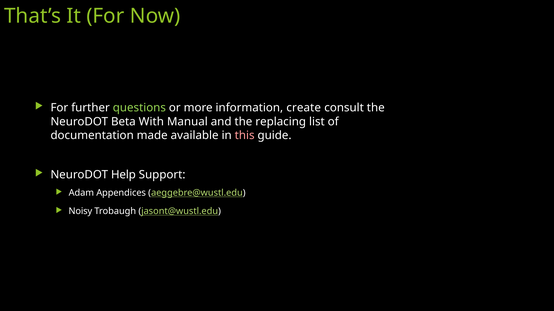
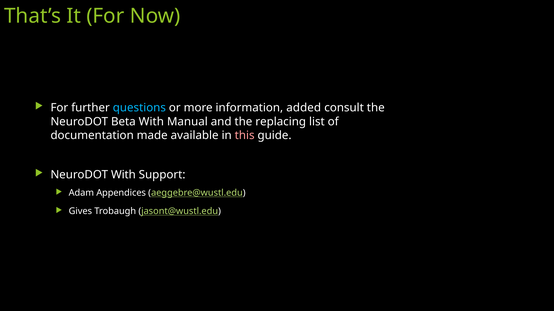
questions colour: light green -> light blue (139, 108)
create: create -> added (304, 108)
NeuroDOT Help: Help -> With (123, 175)
Noisy: Noisy -> Gives (80, 211)
